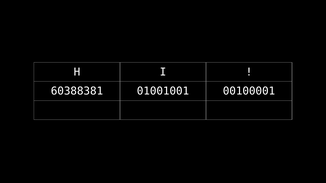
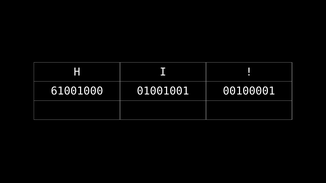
60388381: 60388381 -> 61001000 (77, 91)
